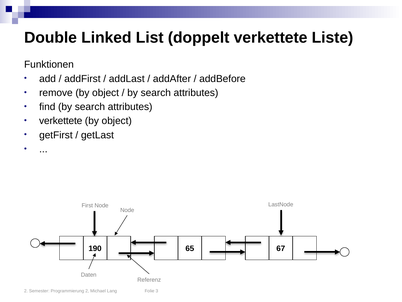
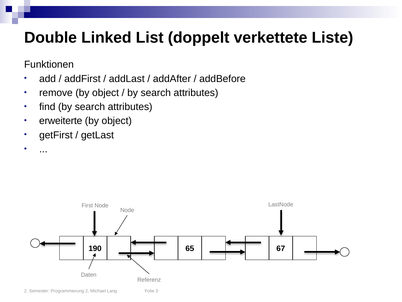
verkettete: verkettete -> erweiterte (61, 121)
